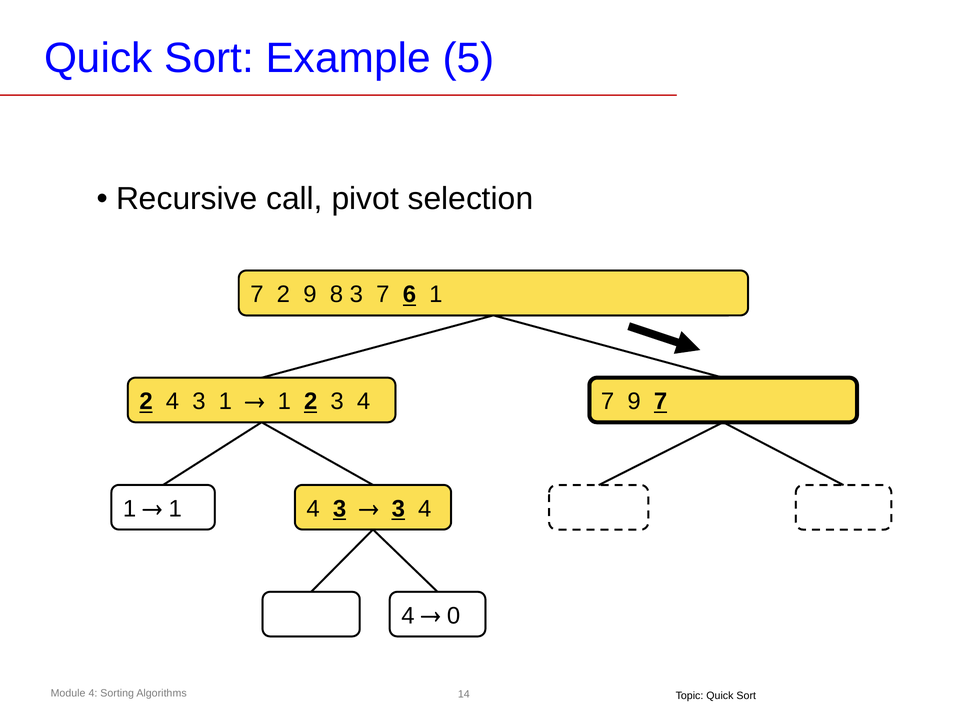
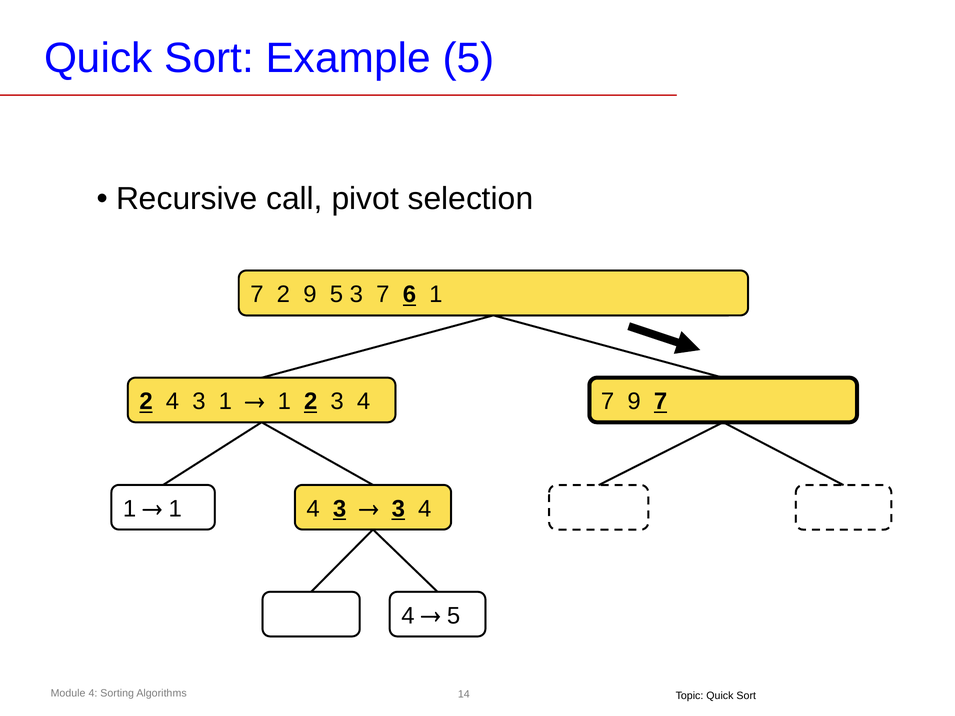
9 8: 8 -> 5 (336, 295)
0: 0 -> 5 (454, 616)
